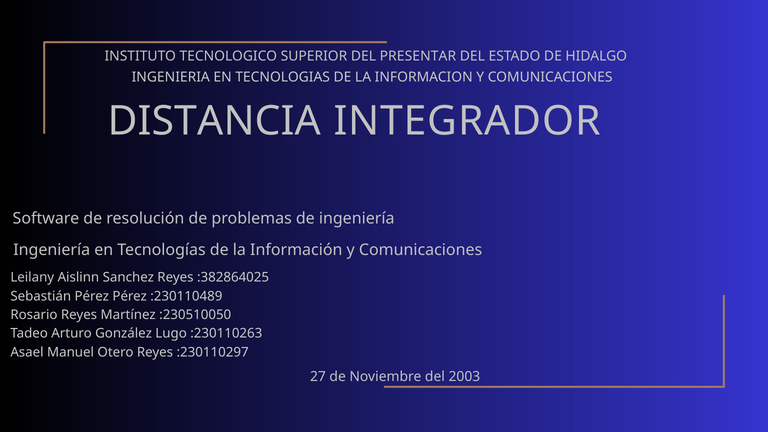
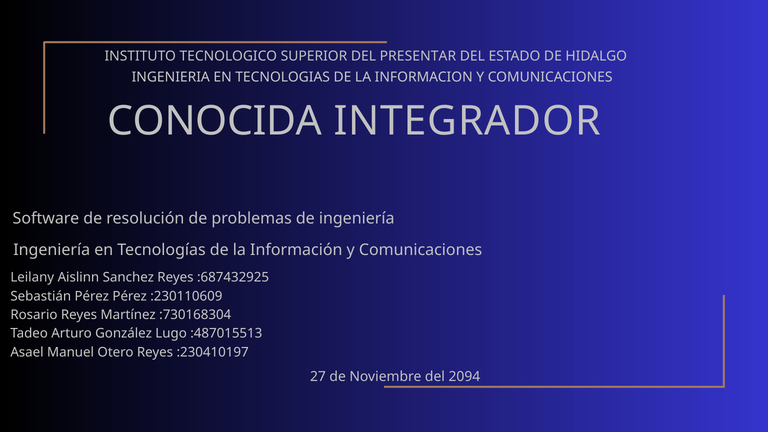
DISTANCIA: DISTANCIA -> CONOCIDA (215, 121)
:382864025: :382864025 -> :687432925 (233, 277)
:230110489: :230110489 -> :230110609 (186, 296)
:230510050: :230510050 -> :730168304 (195, 315)
:230110263: :230110263 -> :487015513 (226, 333)
:230110297: :230110297 -> :230410197 (213, 352)
2003: 2003 -> 2094 (464, 377)
